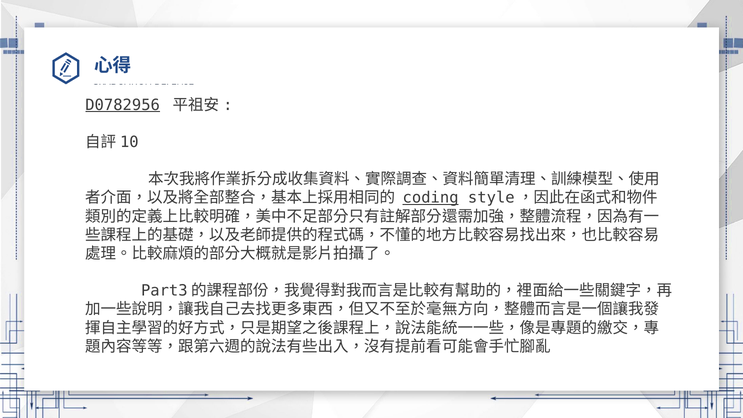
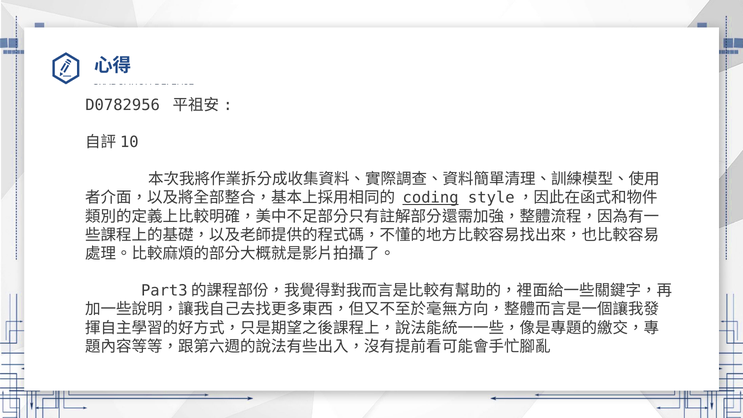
D0782956 underline: present -> none (123, 105)
